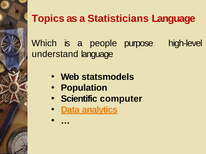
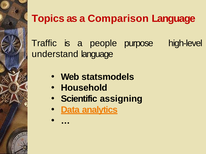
Statisticians: Statisticians -> Comparison (118, 19)
Which: Which -> Traffic (44, 43)
Population: Population -> Household (84, 88)
computer: computer -> assigning (121, 99)
